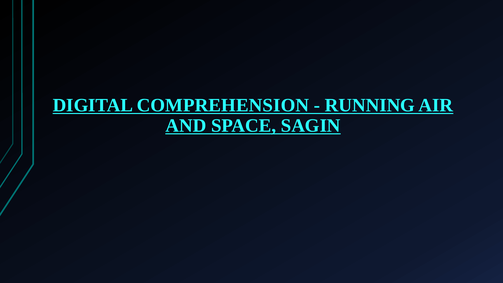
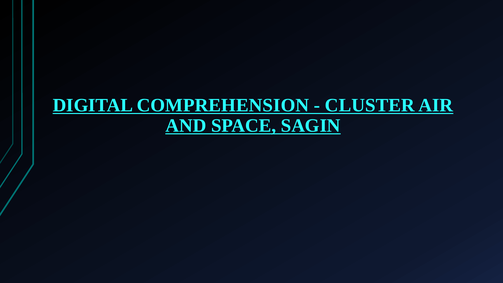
RUNNING: RUNNING -> CLUSTER (370, 105)
